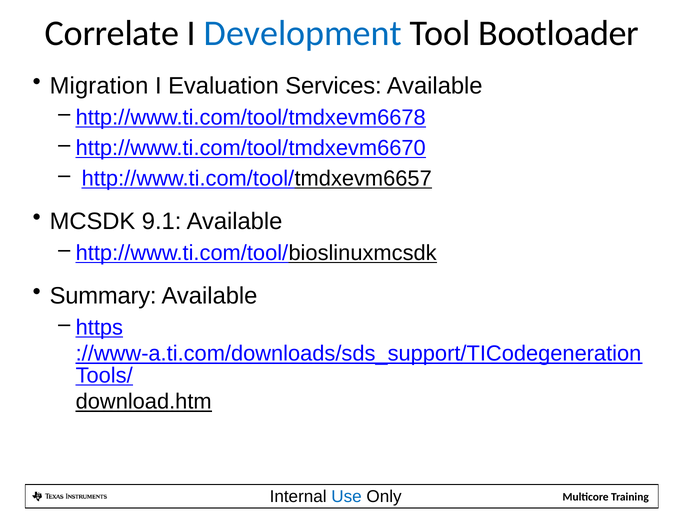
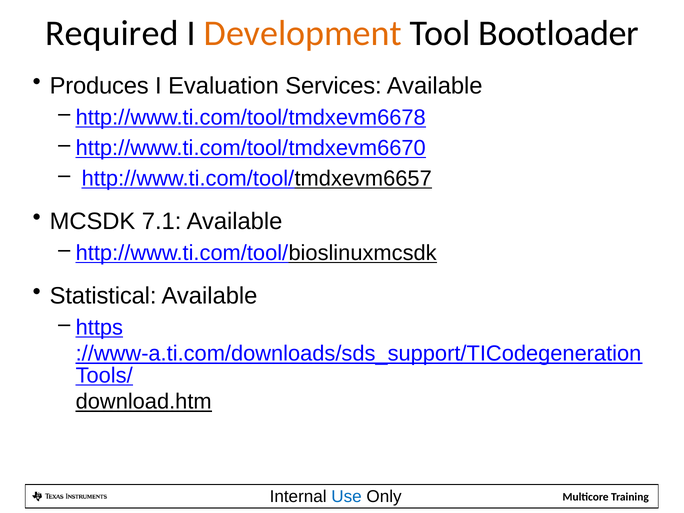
Correlate: Correlate -> Required (112, 33)
Development colour: blue -> orange (303, 33)
Migration: Migration -> Produces (99, 86)
9.1: 9.1 -> 7.1 (162, 221)
Summary: Summary -> Statistical (103, 296)
